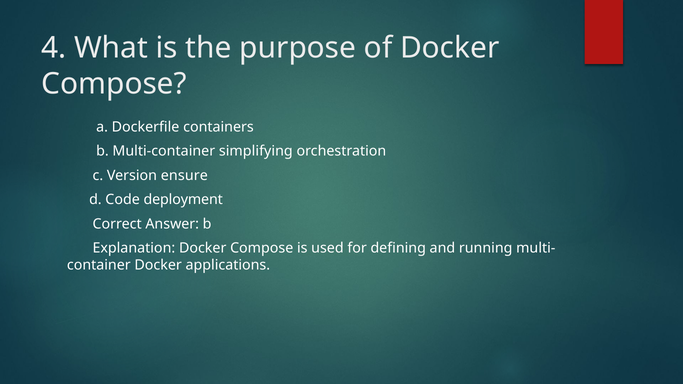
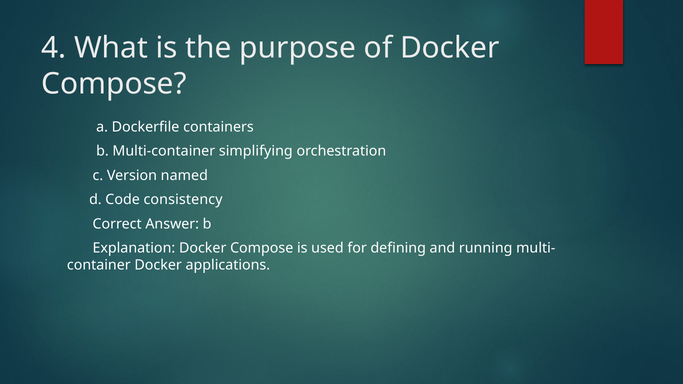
ensure: ensure -> named (184, 176)
deployment: deployment -> consistency (183, 200)
